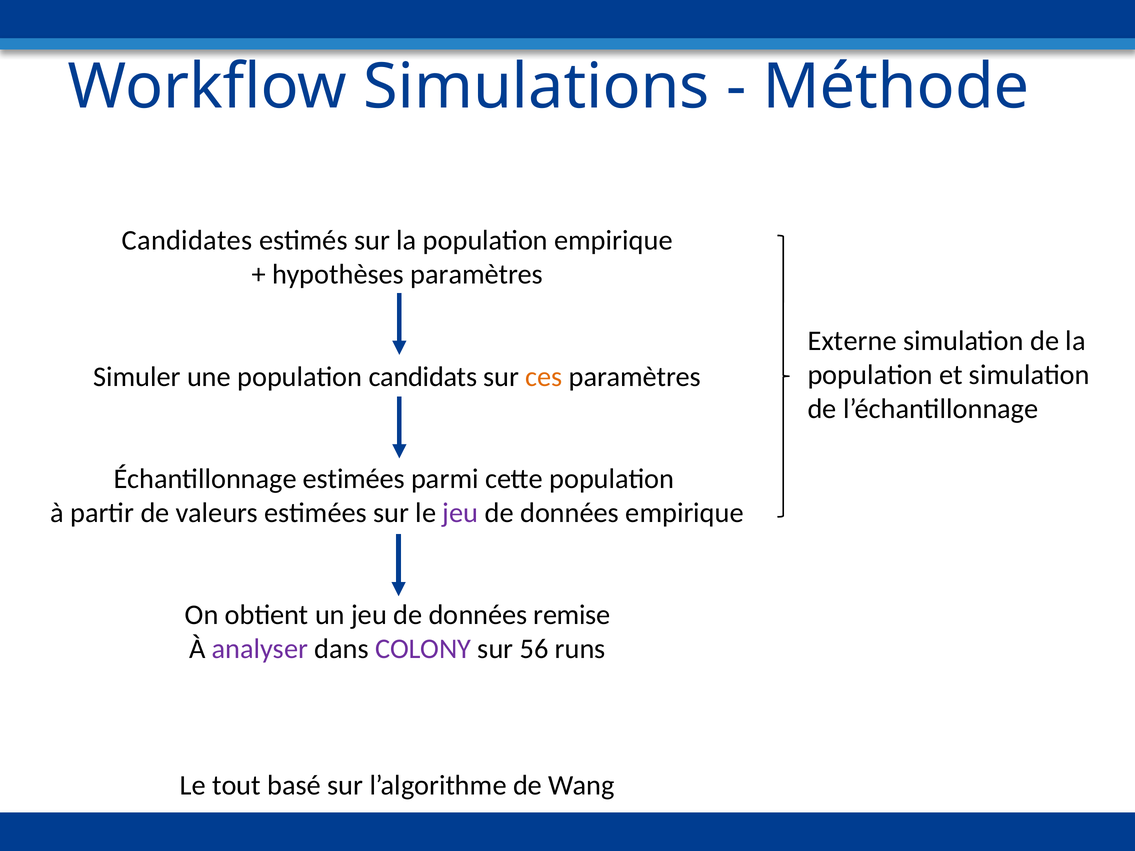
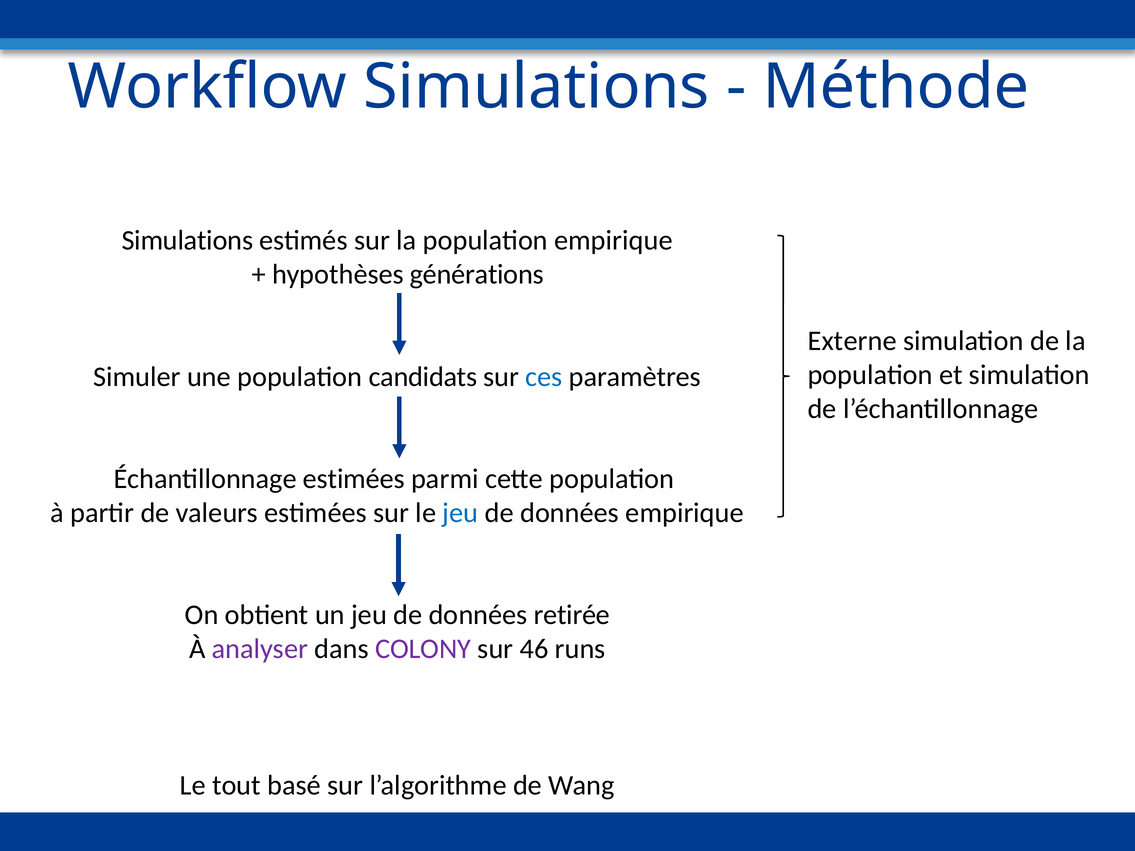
Candidates: Candidates -> Simulations (187, 241)
hypothèses paramètres: paramètres -> générations (477, 275)
ces colour: orange -> blue (544, 377)
jeu colour: purple -> blue (460, 513)
remise: remise -> retirée (572, 615)
56: 56 -> 46 (534, 649)
